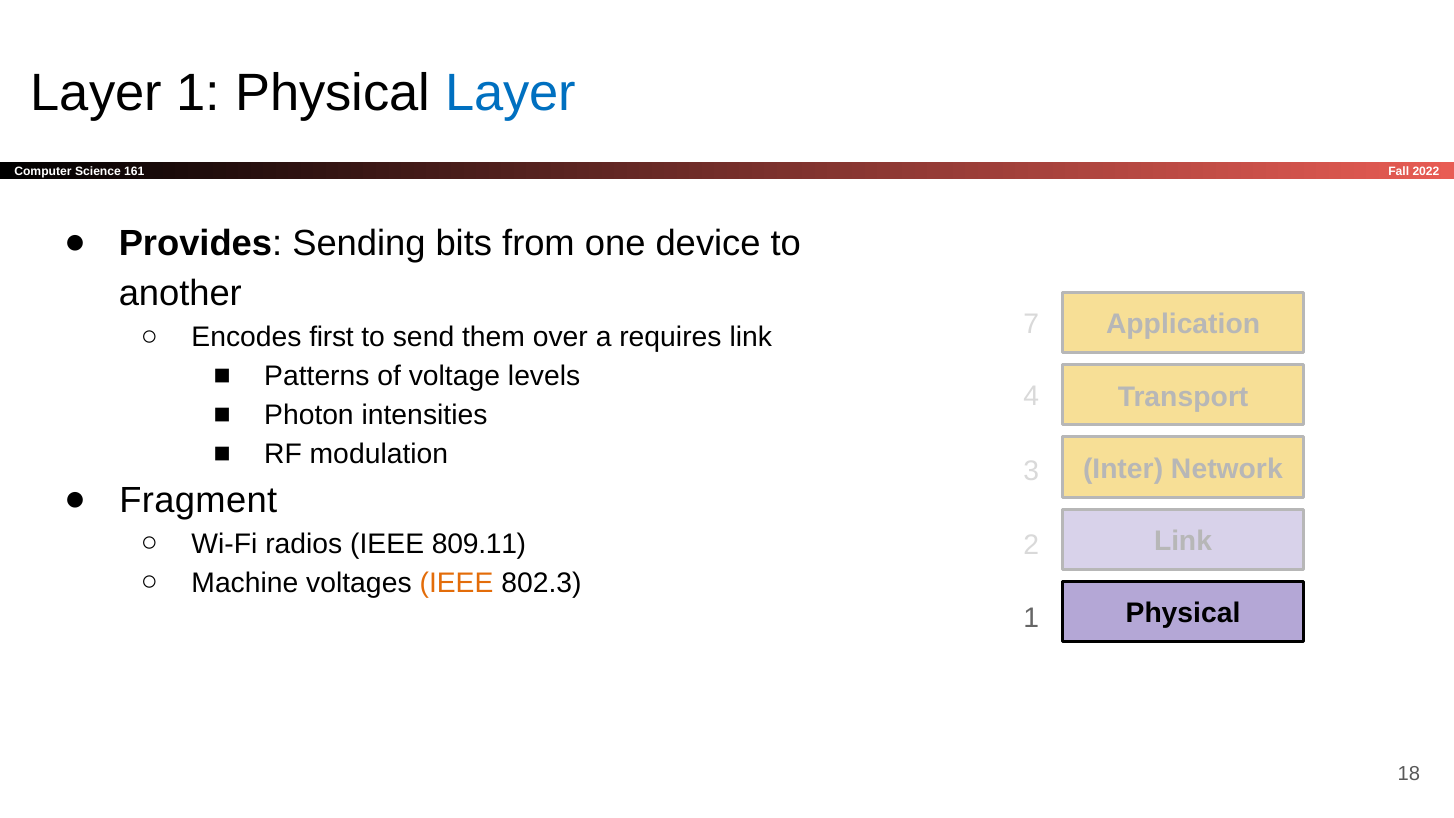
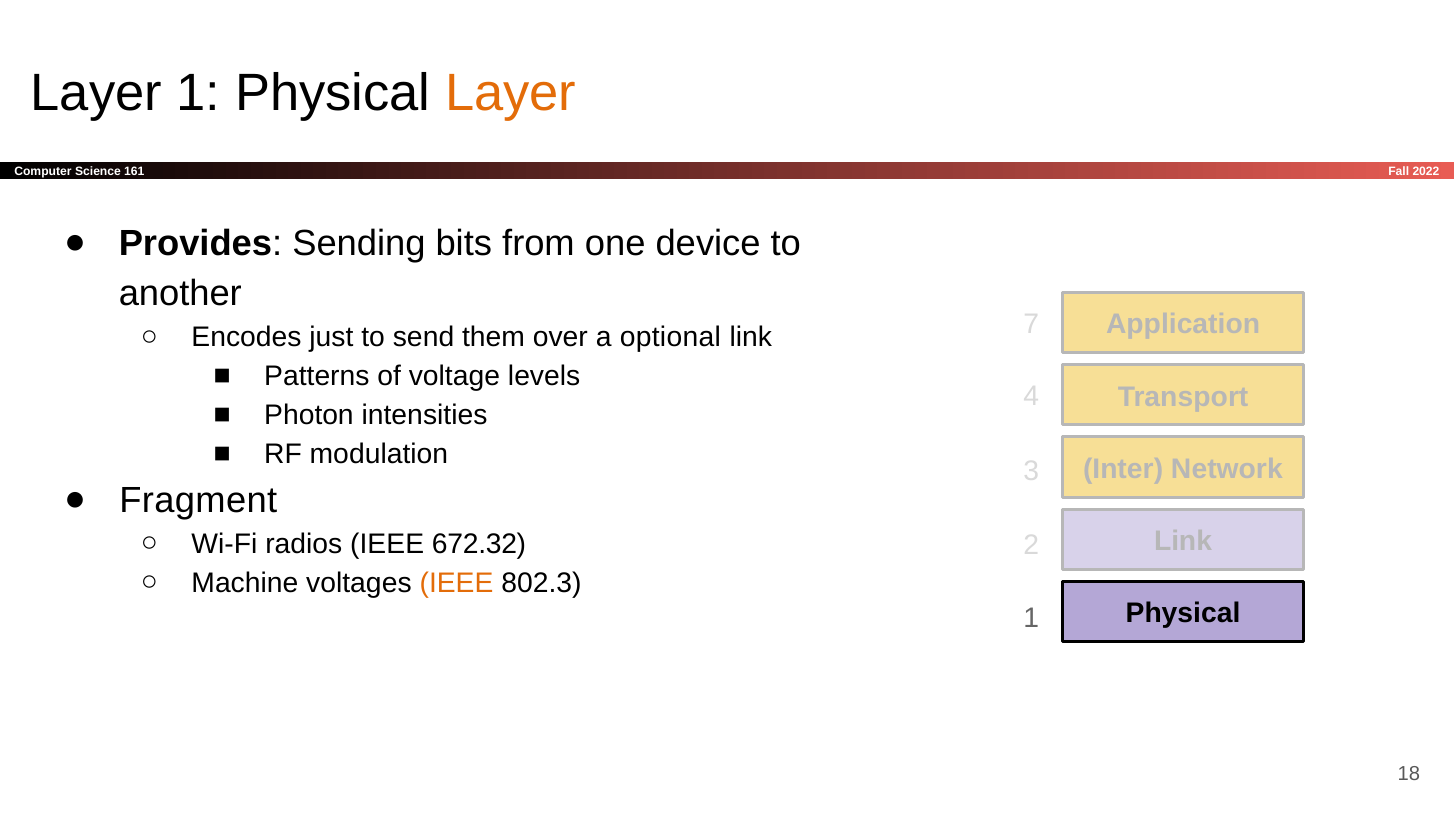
Layer colour: blue -> orange (511, 93)
first: first -> just (331, 337)
requires: requires -> optional (670, 337)
809.11: 809.11 -> 672.32 (479, 544)
